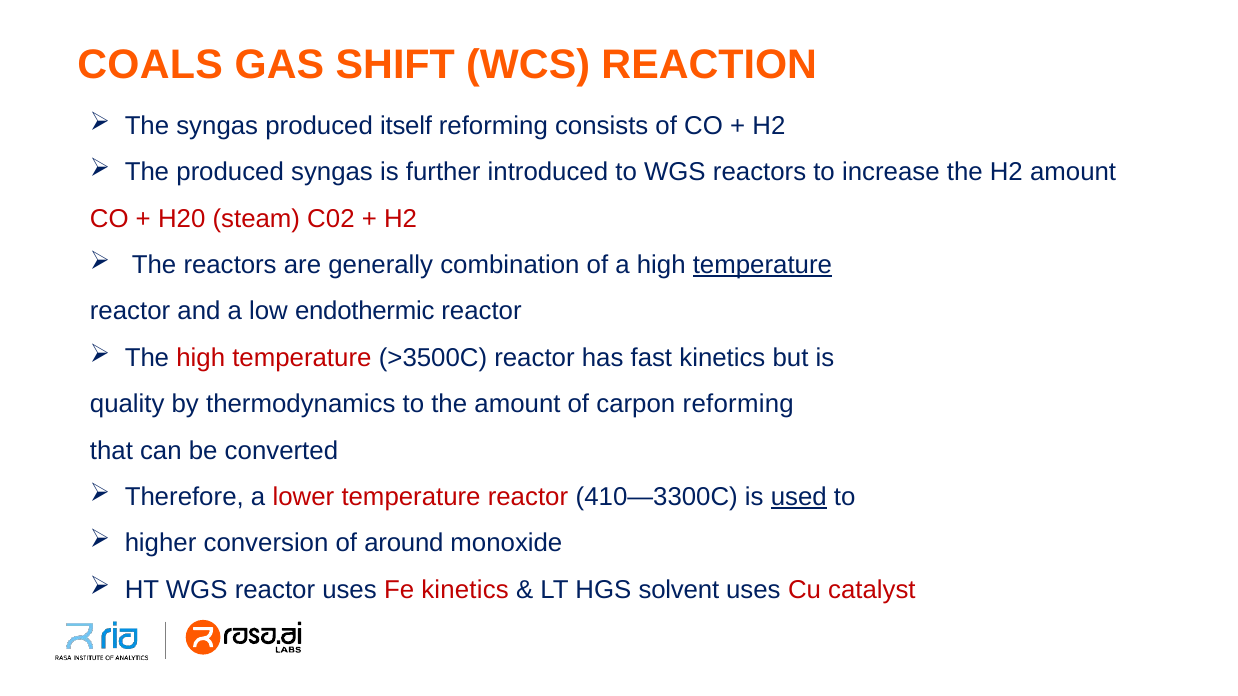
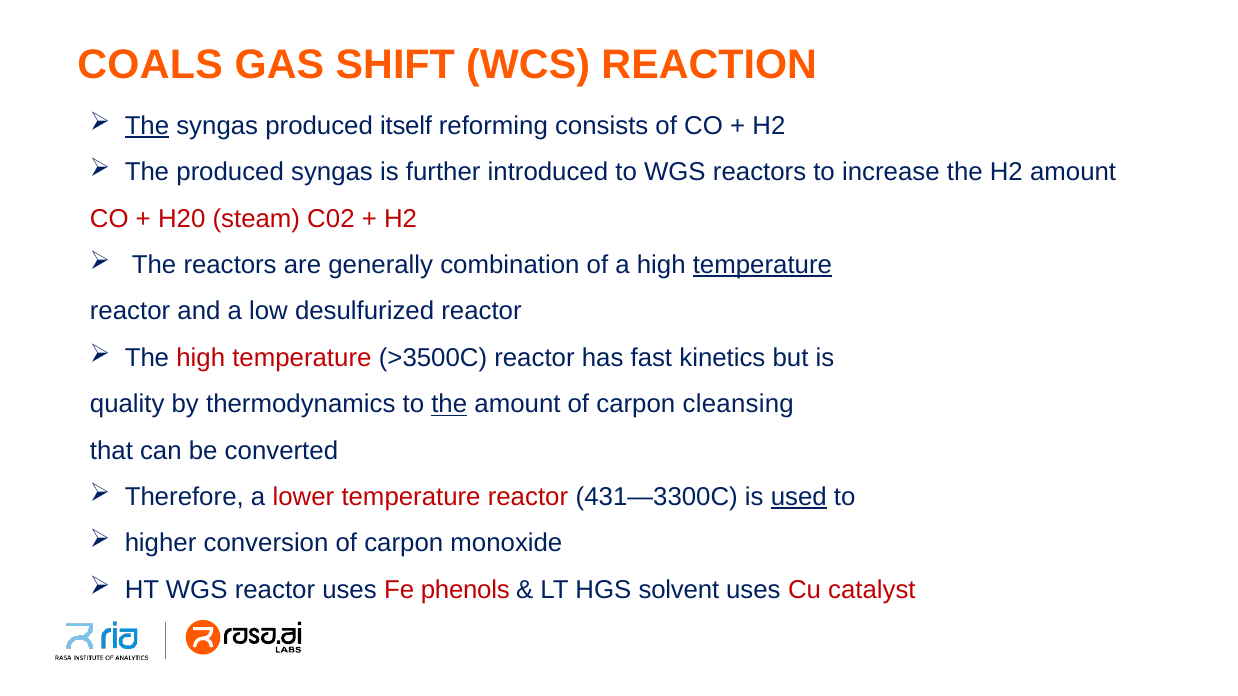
The underline: none -> present (147, 126)
endothermic: endothermic -> desulfurized (365, 312)
the underline: none -> present (449, 404)
carpon reforming: reforming -> cleansing (738, 404)
410—3300C: 410—3300C -> 431—3300C (657, 497)
conversion of around: around -> carpon (404, 544)
Fe kinetics: kinetics -> phenols (465, 590)
